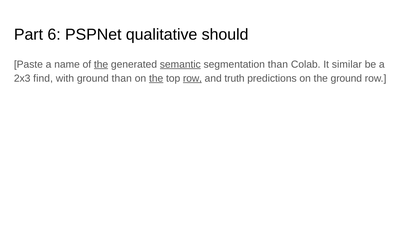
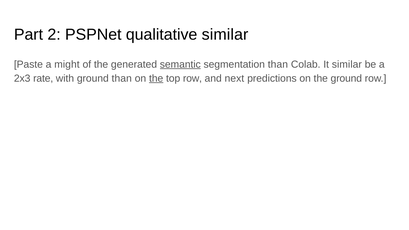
6: 6 -> 2 (54, 35)
qualitative should: should -> similar (225, 35)
name: name -> might (67, 64)
the underline: present -> none (101, 64)
find: find -> rate (43, 78)
row underline: present -> none (192, 78)
truth: truth -> next (234, 78)
